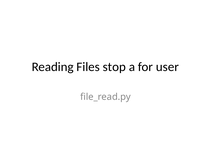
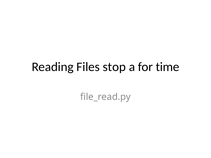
user: user -> time (168, 67)
